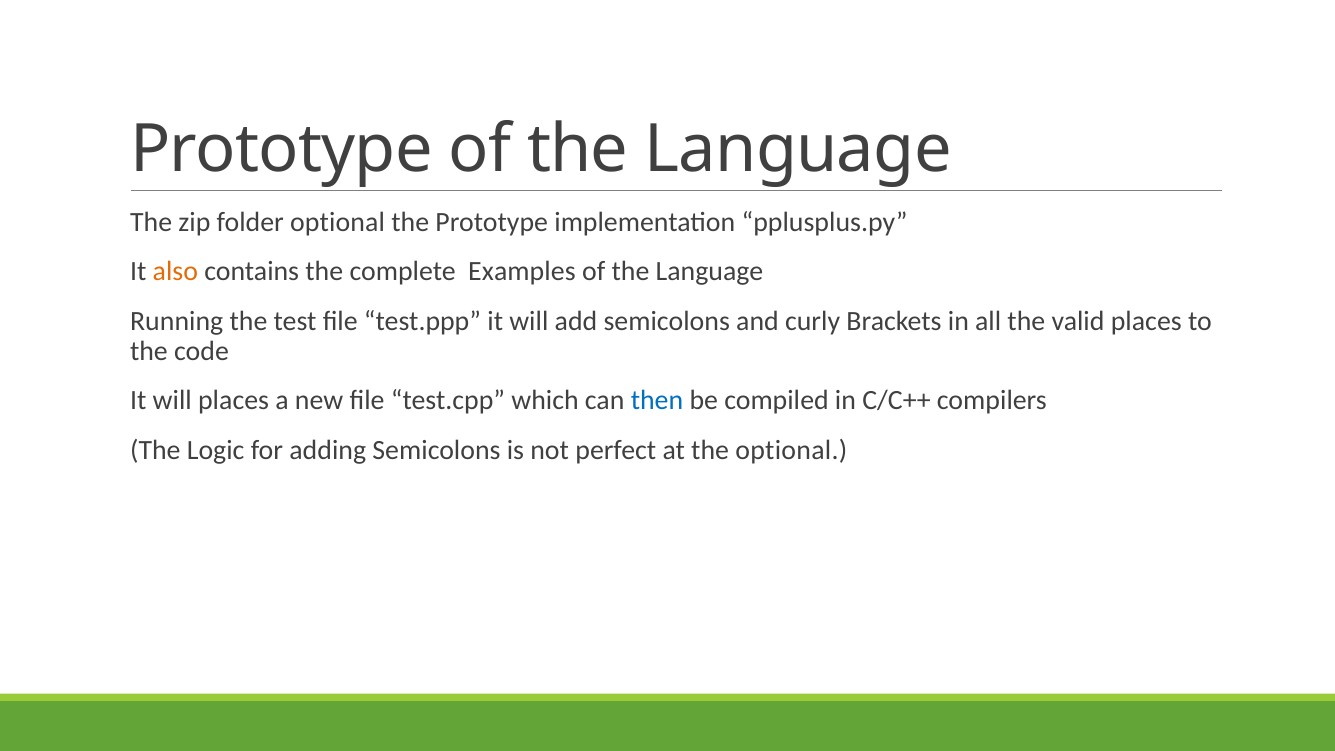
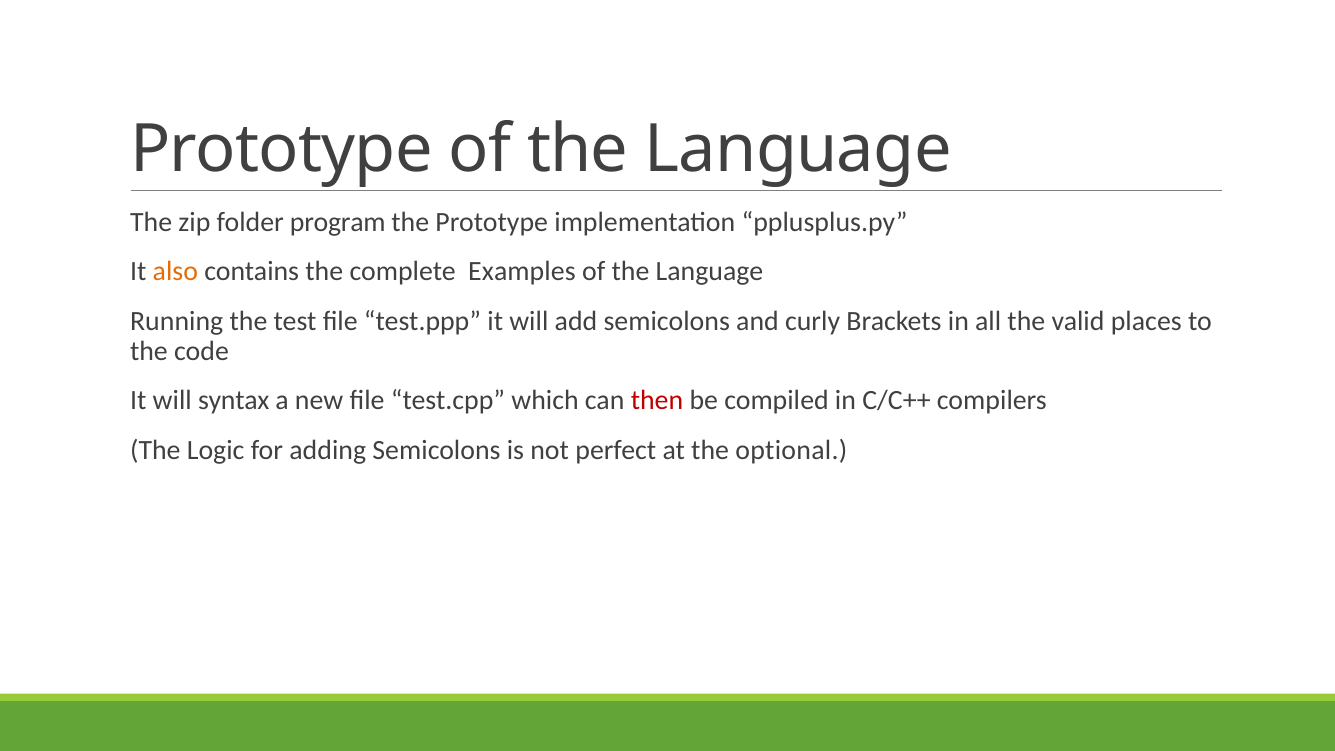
folder optional: optional -> program (338, 222)
will places: places -> syntax (234, 401)
then colour: blue -> red (657, 401)
